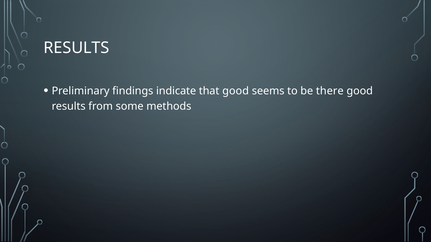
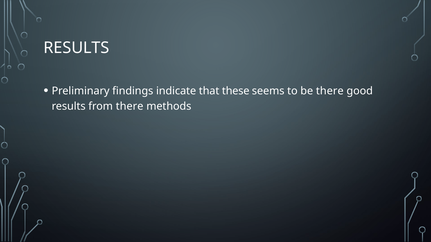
that good: good -> these (236, 91)
from some: some -> there (130, 106)
